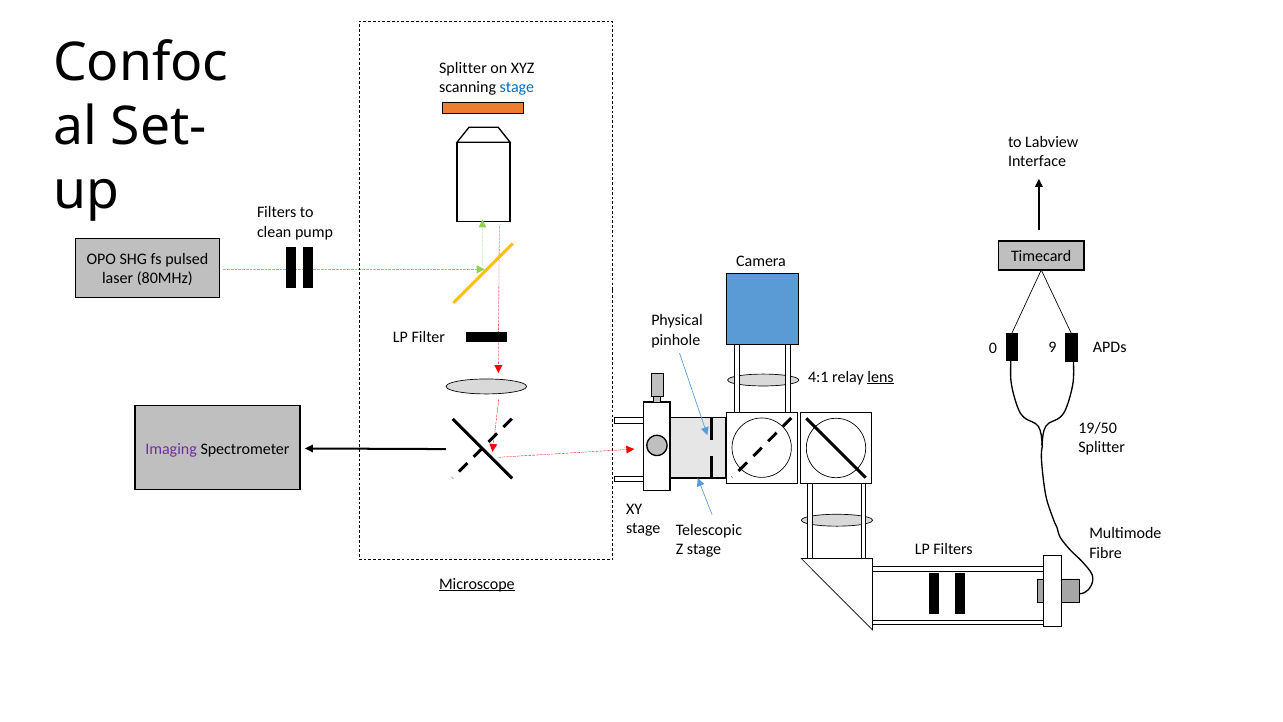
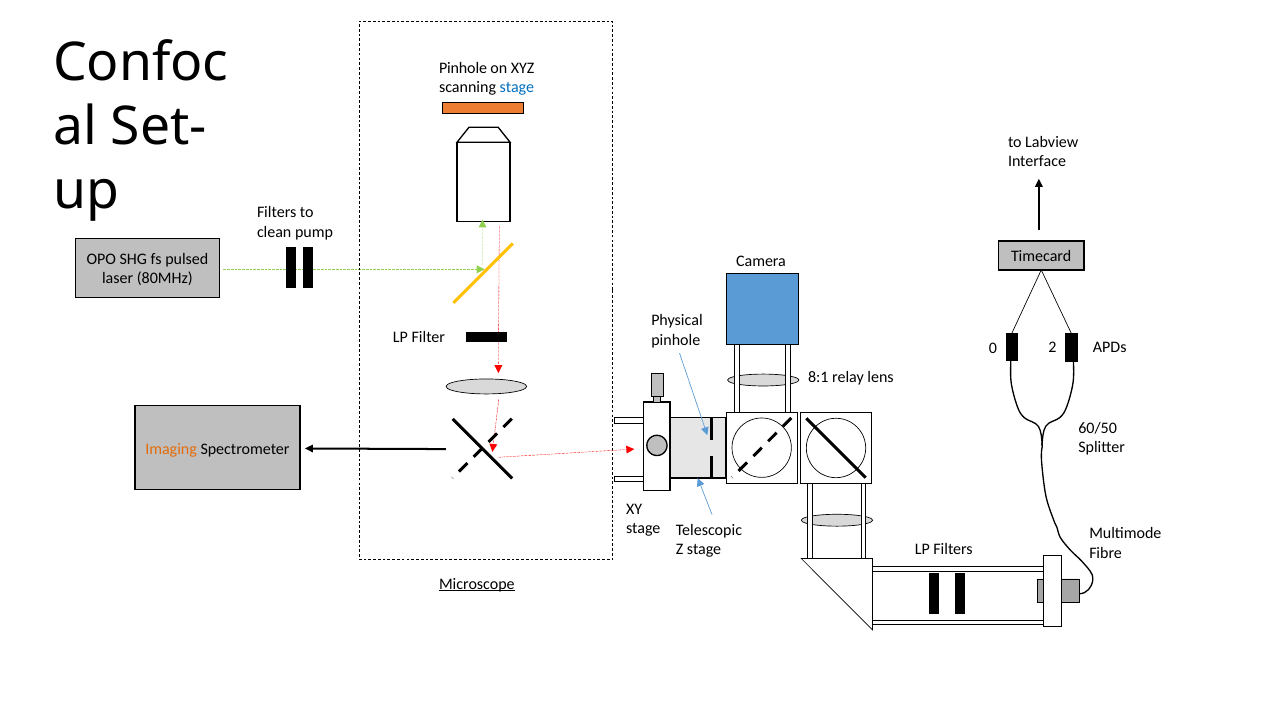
Splitter: Splitter -> Pinhole (463, 68)
9: 9 -> 2 (1052, 347)
4:1: 4:1 -> 8:1 (818, 377)
lens underline: present -> none (881, 377)
19/50: 19/50 -> 60/50 (1098, 428)
Imaging colour: purple -> orange (171, 449)
